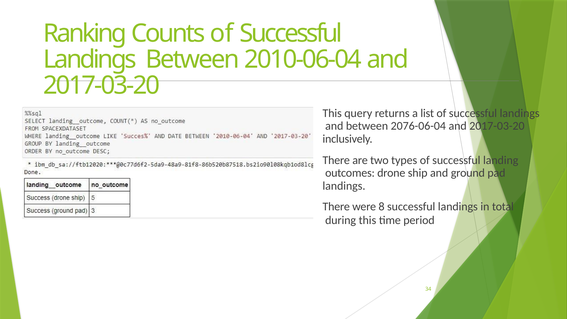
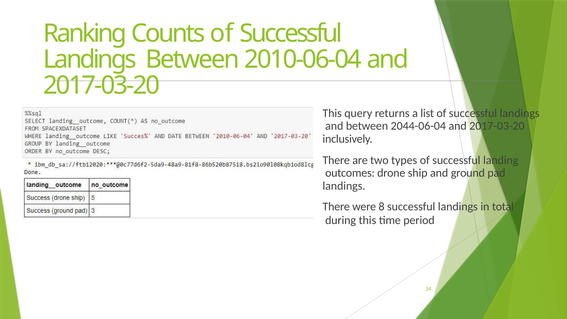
2076-06-04: 2076-06-04 -> 2044-06-04 (418, 126)
